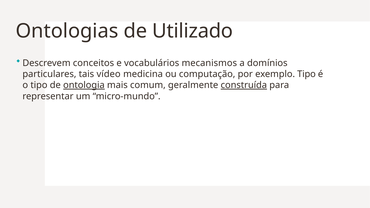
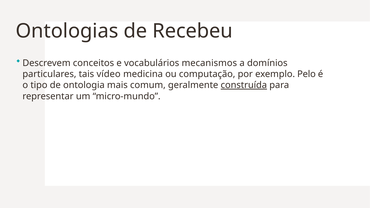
Utilizado: Utilizado -> Recebeu (193, 31)
exemplo Tipo: Tipo -> Pelo (307, 74)
ontologia underline: present -> none (84, 85)
